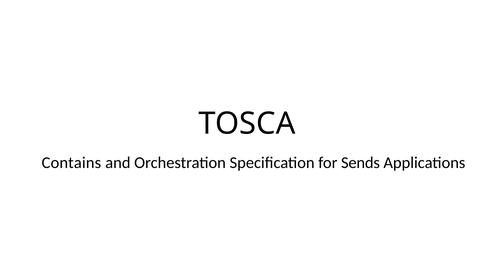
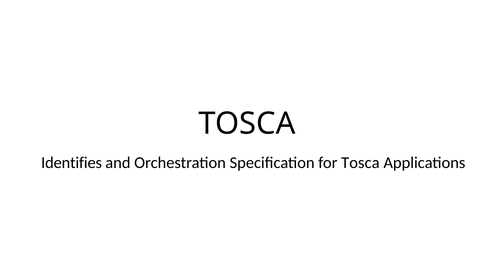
Contains: Contains -> Identifies (72, 163)
for Sends: Sends -> Tosca (360, 163)
